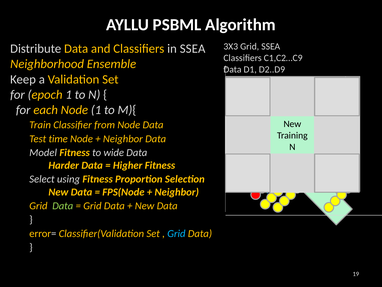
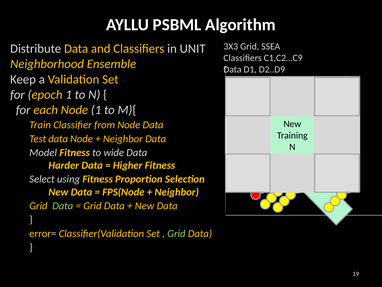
in SSEA: SSEA -> UNIT (193, 49)
Test time: time -> data (58, 139)
Grid colour: light blue -> light green (176, 233)
